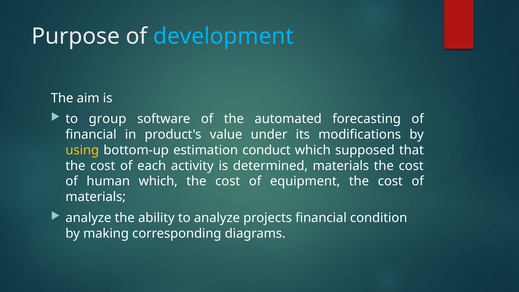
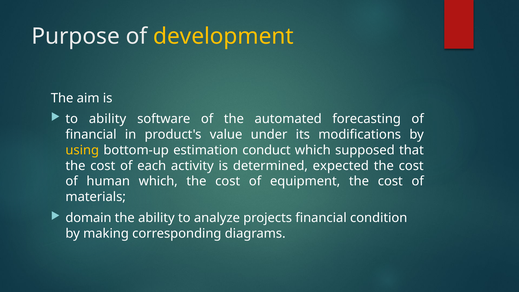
development colour: light blue -> yellow (223, 36)
to group: group -> ability (108, 119)
determined materials: materials -> expected (341, 166)
analyze: analyze -> domain (88, 218)
